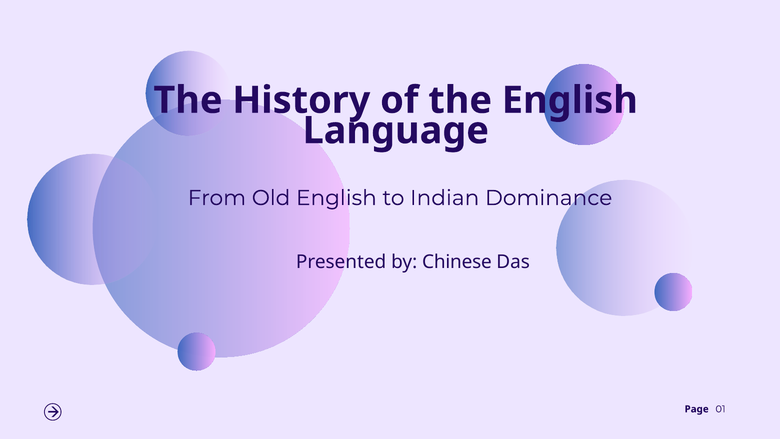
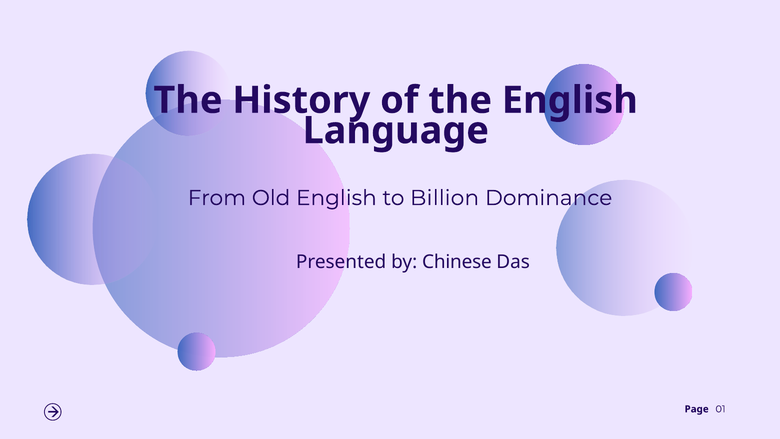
Indian: Indian -> Billion (445, 198)
